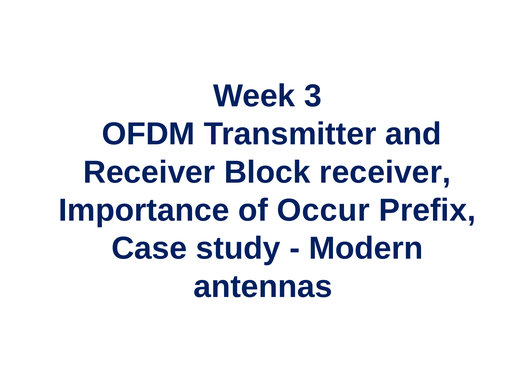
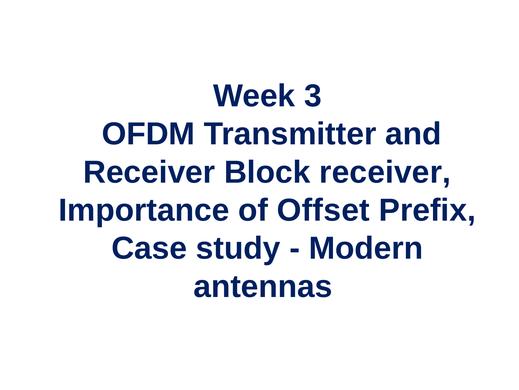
Occur: Occur -> Offset (323, 210)
